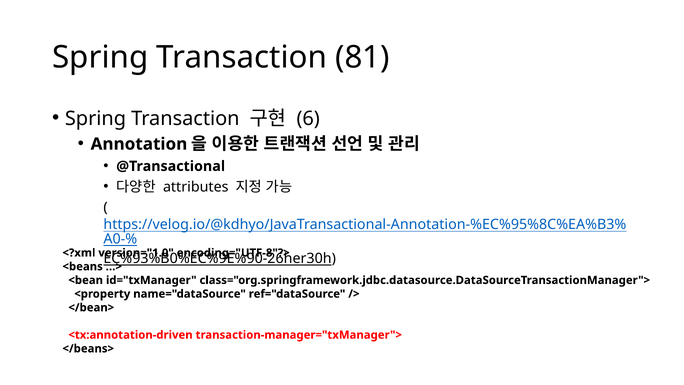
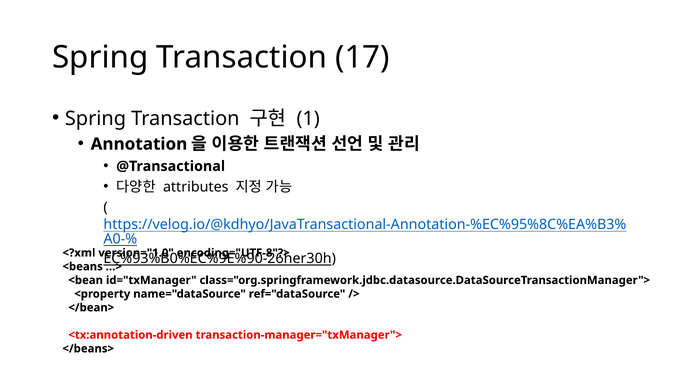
81: 81 -> 17 (362, 57)
6: 6 -> 1 (308, 118)
